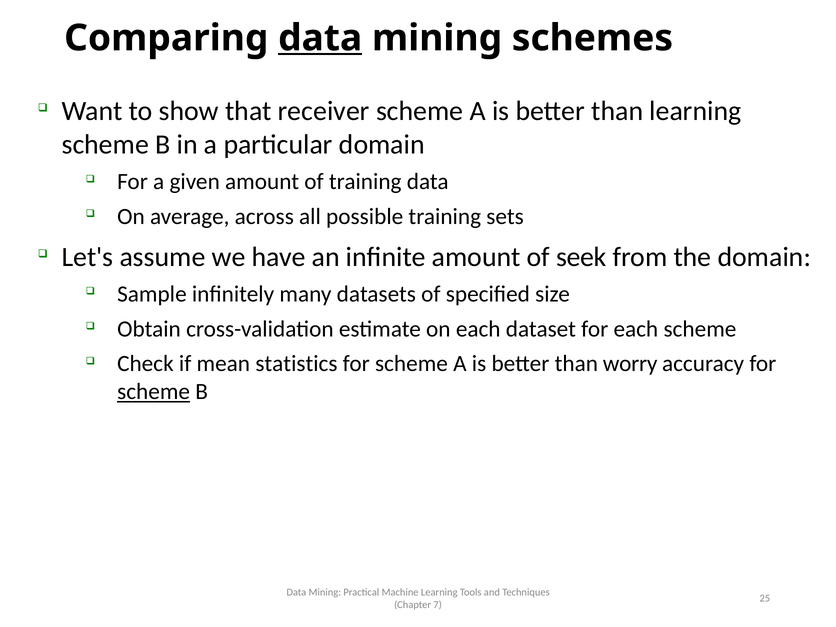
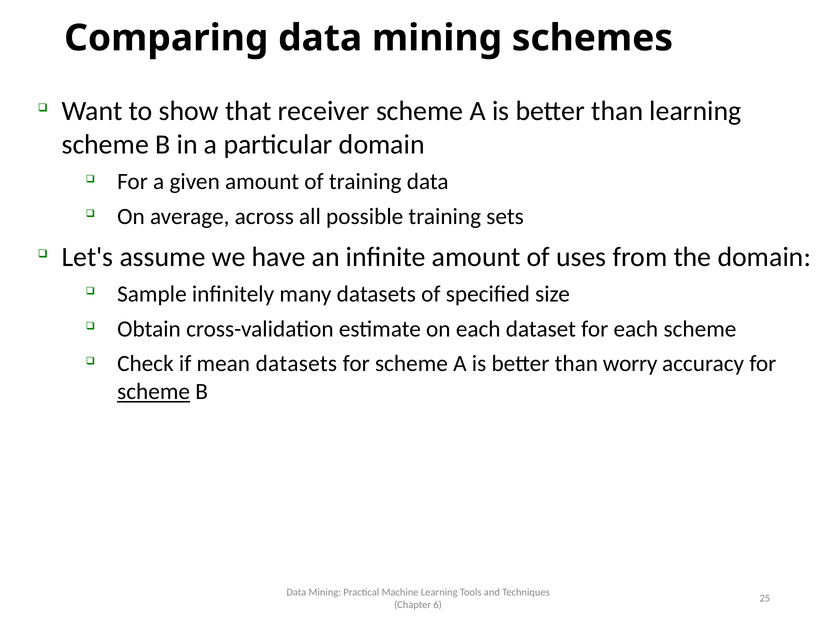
data underline: present -> none (320, 38)
seek: seek -> uses (581, 257)
mean statistics: statistics -> datasets (296, 364)
7: 7 -> 6 (438, 605)
